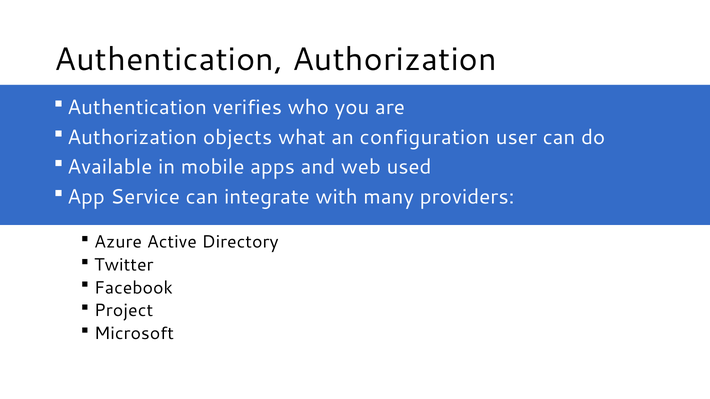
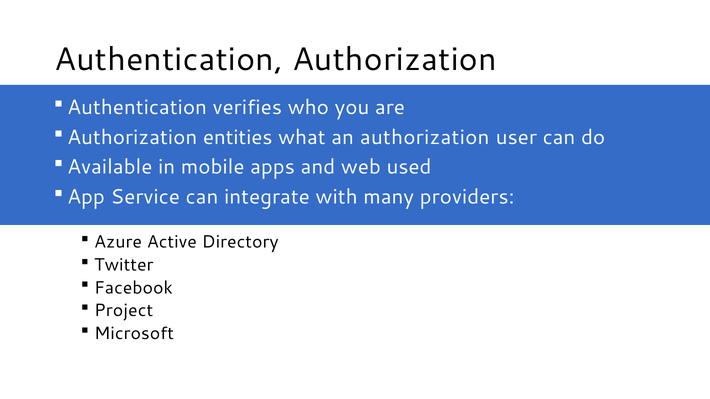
objects: objects -> entities (238, 137)
an configuration: configuration -> authorization (425, 137)
